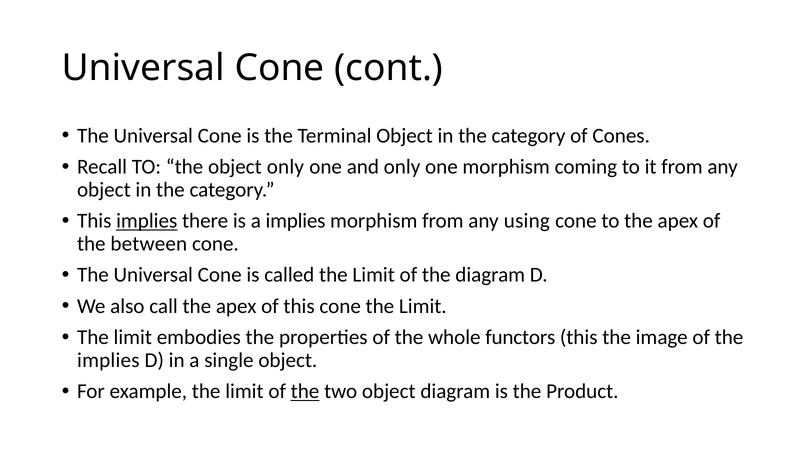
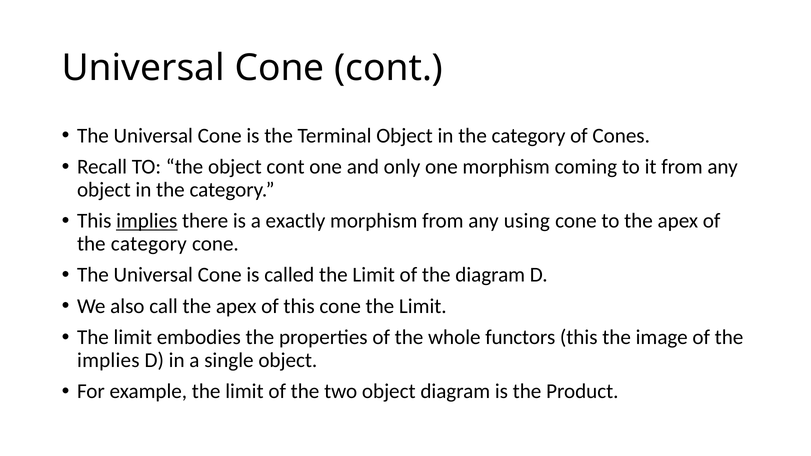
object only: only -> cont (286, 167)
a implies: implies -> exactly (295, 221)
between: between -> category (149, 244)
the underline: present -> none (305, 392)
